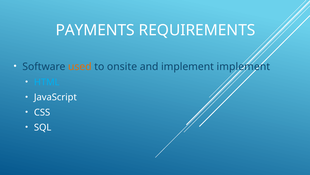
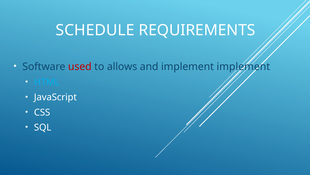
PAYMENTS: PAYMENTS -> SCHEDULE (95, 30)
used colour: orange -> red (80, 66)
onsite: onsite -> allows (122, 66)
